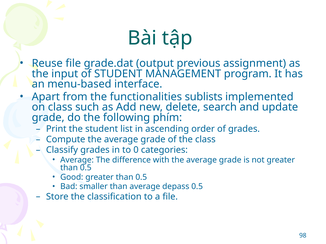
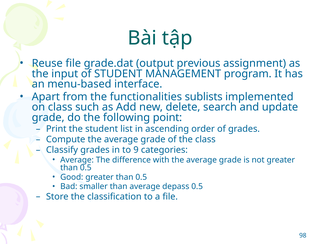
phím: phím -> point (167, 118)
0: 0 -> 9 (136, 150)
